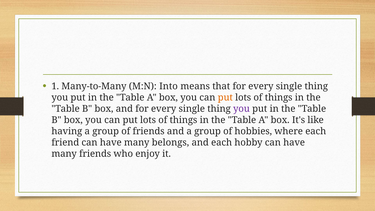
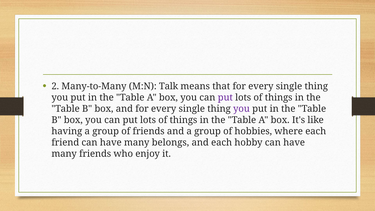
1: 1 -> 2 (55, 86)
Into: Into -> Talk (169, 86)
put colour: orange -> purple (225, 98)
